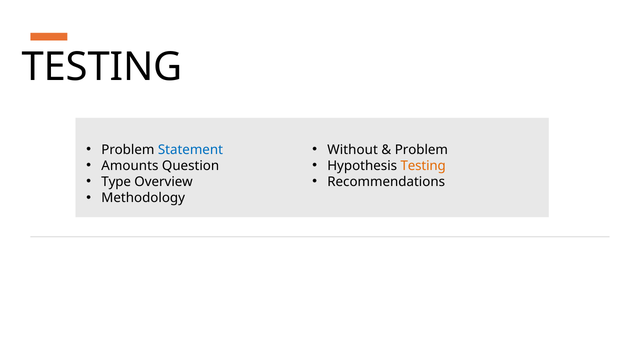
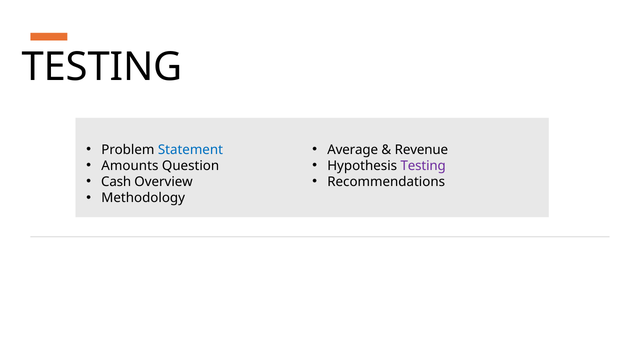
Without: Without -> Average (353, 150)
Problem: Problem -> Revenue (421, 150)
Testing colour: orange -> purple (423, 166)
Type: Type -> Cash (116, 182)
